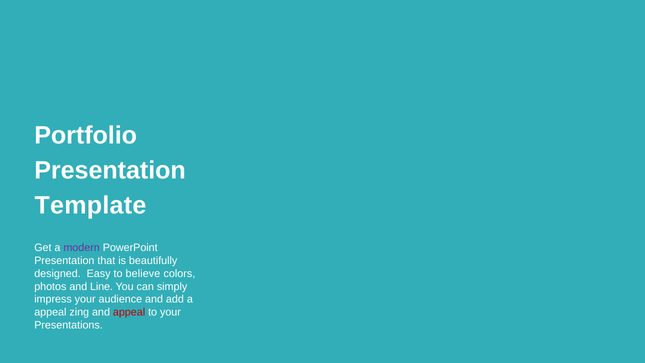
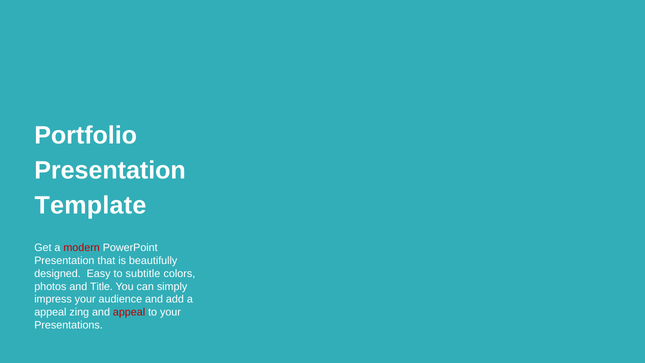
modern colour: purple -> red (82, 248)
believe: believe -> subtitle (143, 273)
Line: Line -> Title (101, 286)
